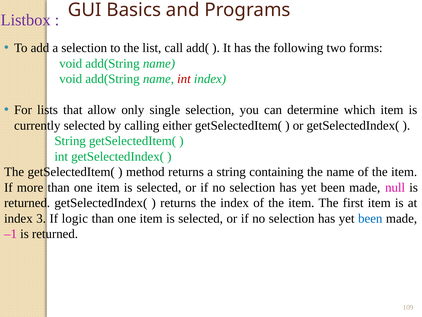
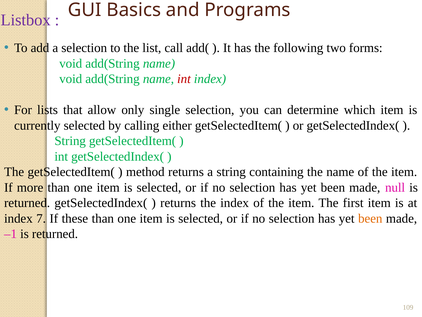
3: 3 -> 7 (41, 218)
logic: logic -> these (75, 218)
been colour: blue -> orange (370, 218)
